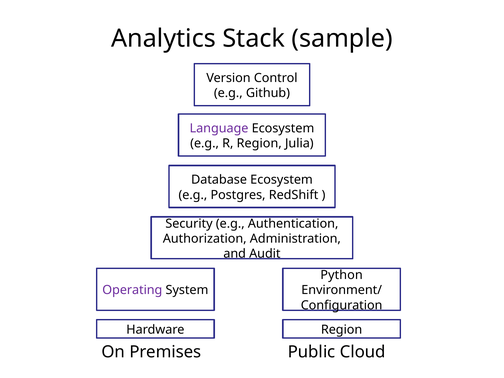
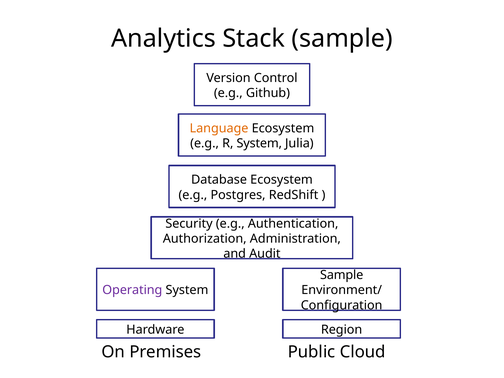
Language colour: purple -> orange (219, 128)
R Region: Region -> System (259, 143)
Python: Python -> Sample (342, 275)
